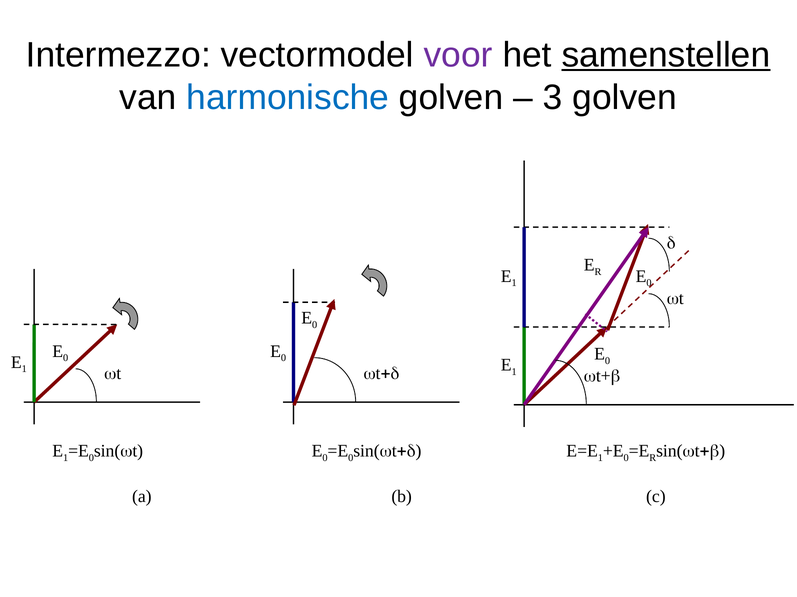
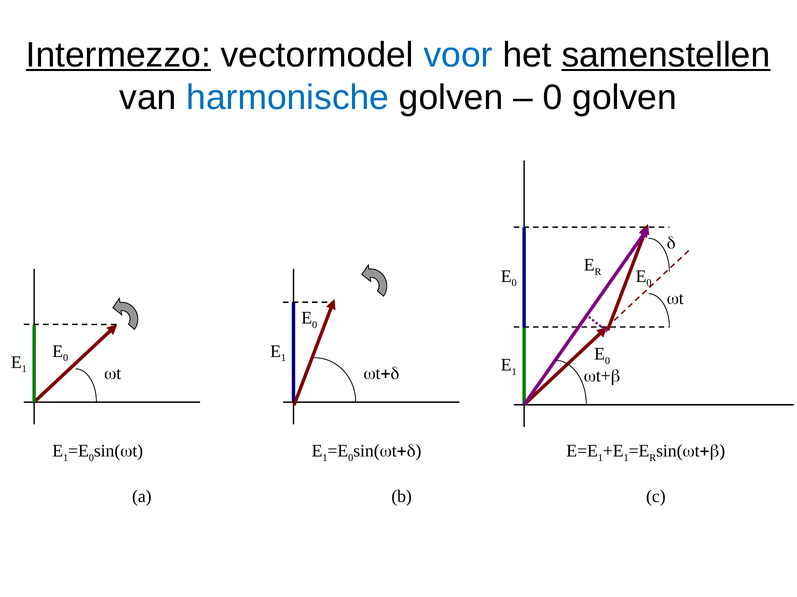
Intermezzo underline: none -> present (118, 55)
voor colour: purple -> blue (458, 55)
3: 3 -> 0 (553, 97)
1: 1 -> 0 (514, 283)
0: 0 -> 1 (284, 359)
0: 0 -> 1 (325, 459)
0: 0 -> 1 (626, 459)
